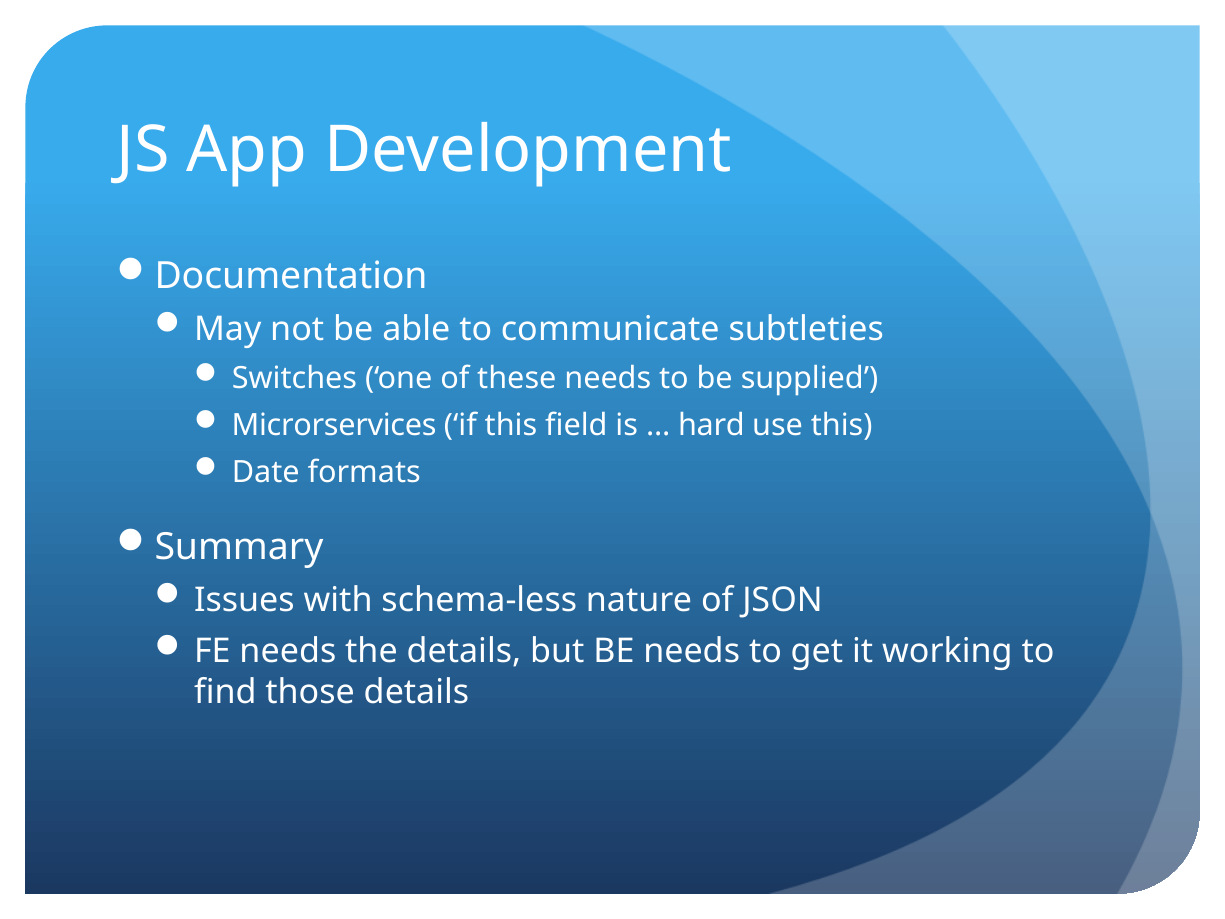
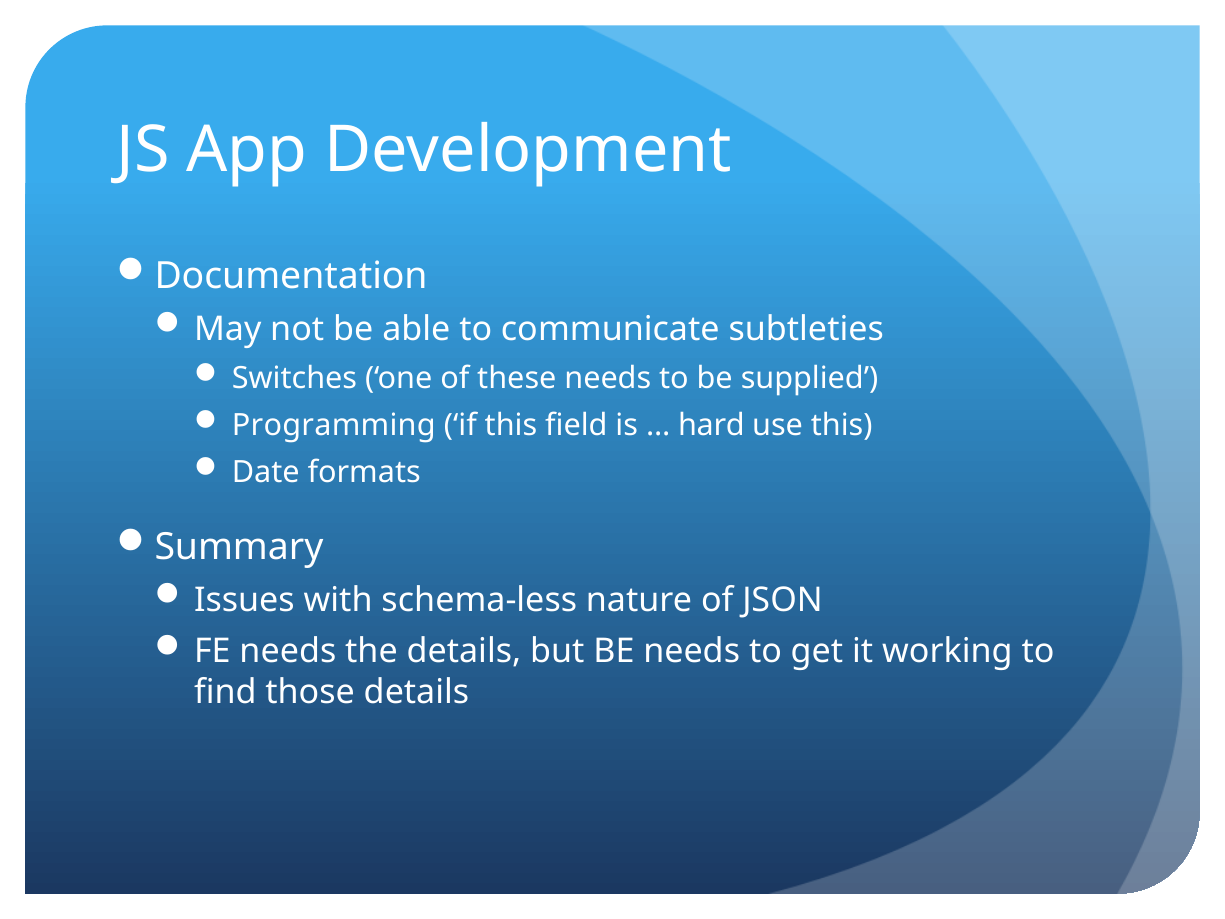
Microrservices: Microrservices -> Programming (334, 425)
